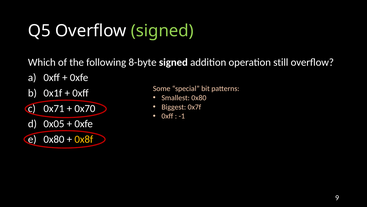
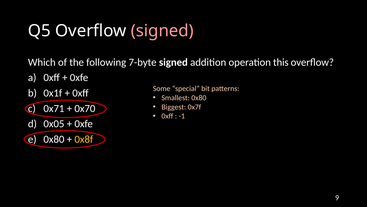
signed colour: light green -> pink (162, 31)
8-byte: 8-byte -> 7-byte (143, 62)
still: still -> this (281, 62)
